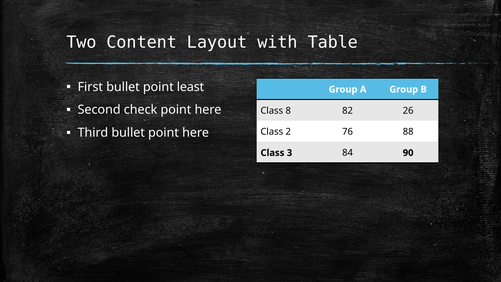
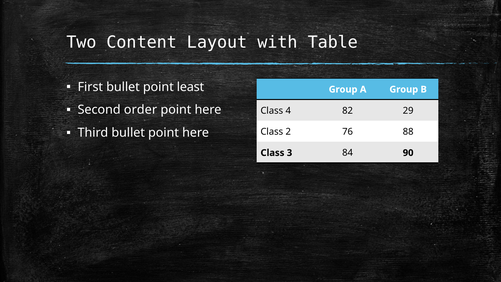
check: check -> order (140, 110)
8: 8 -> 4 (288, 111)
26: 26 -> 29 (408, 111)
